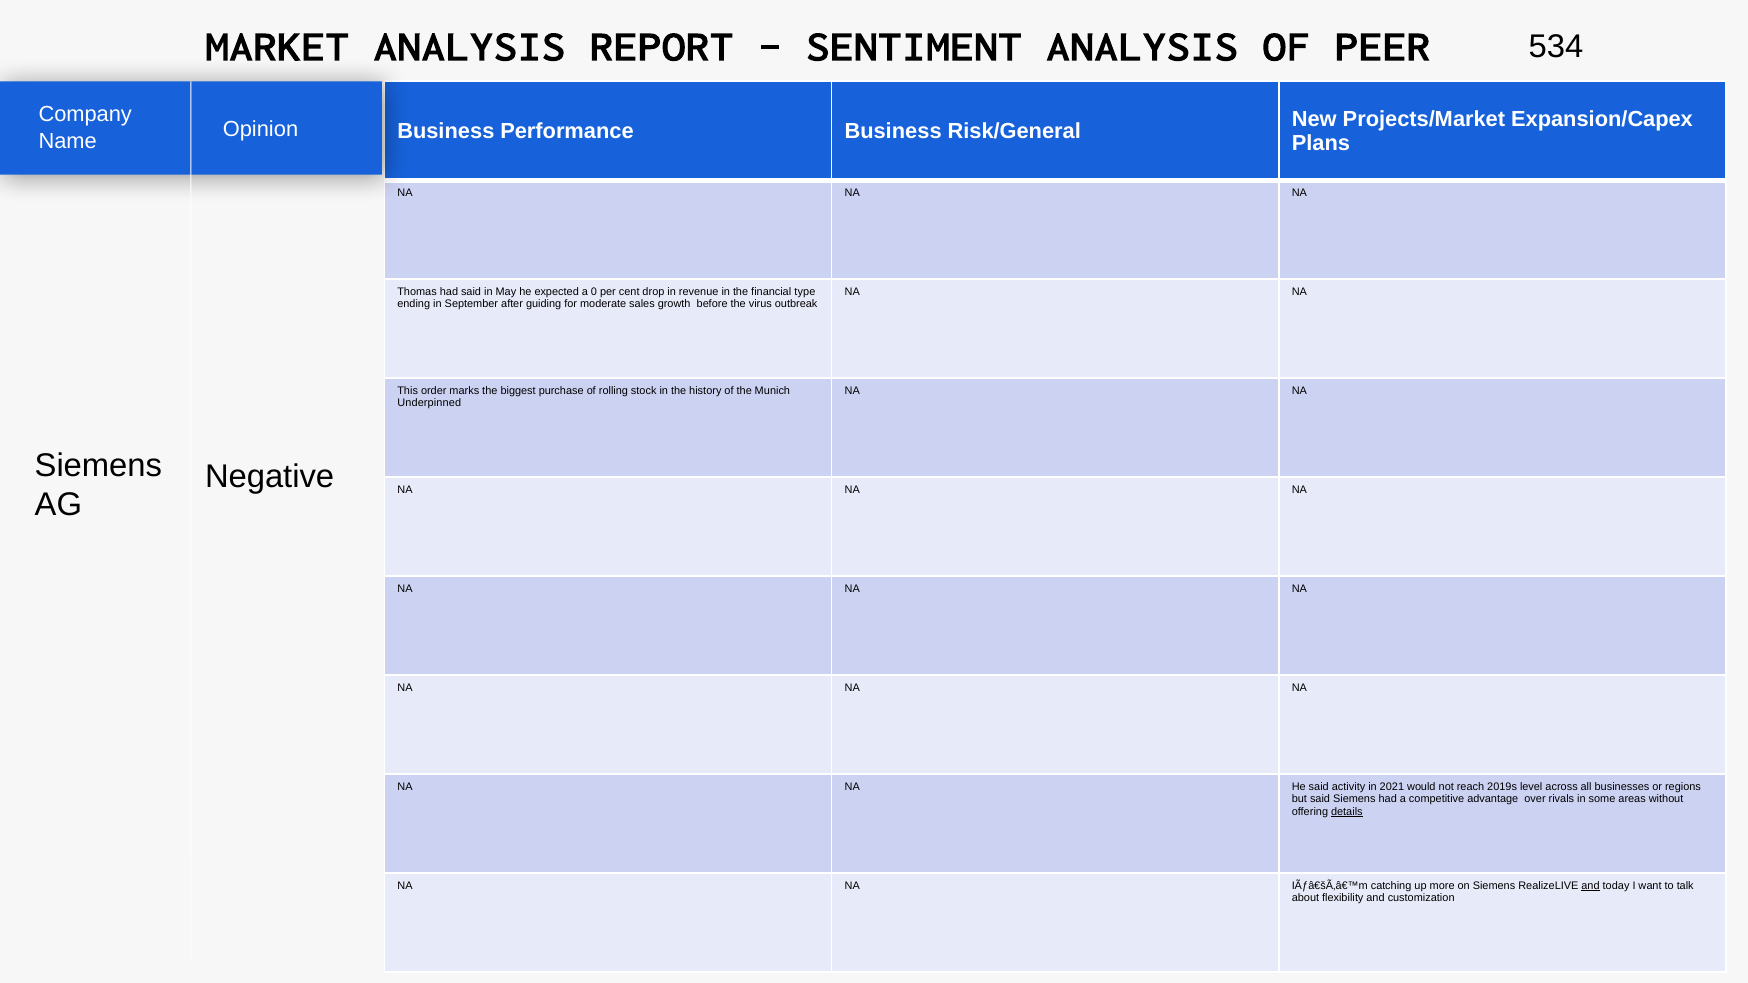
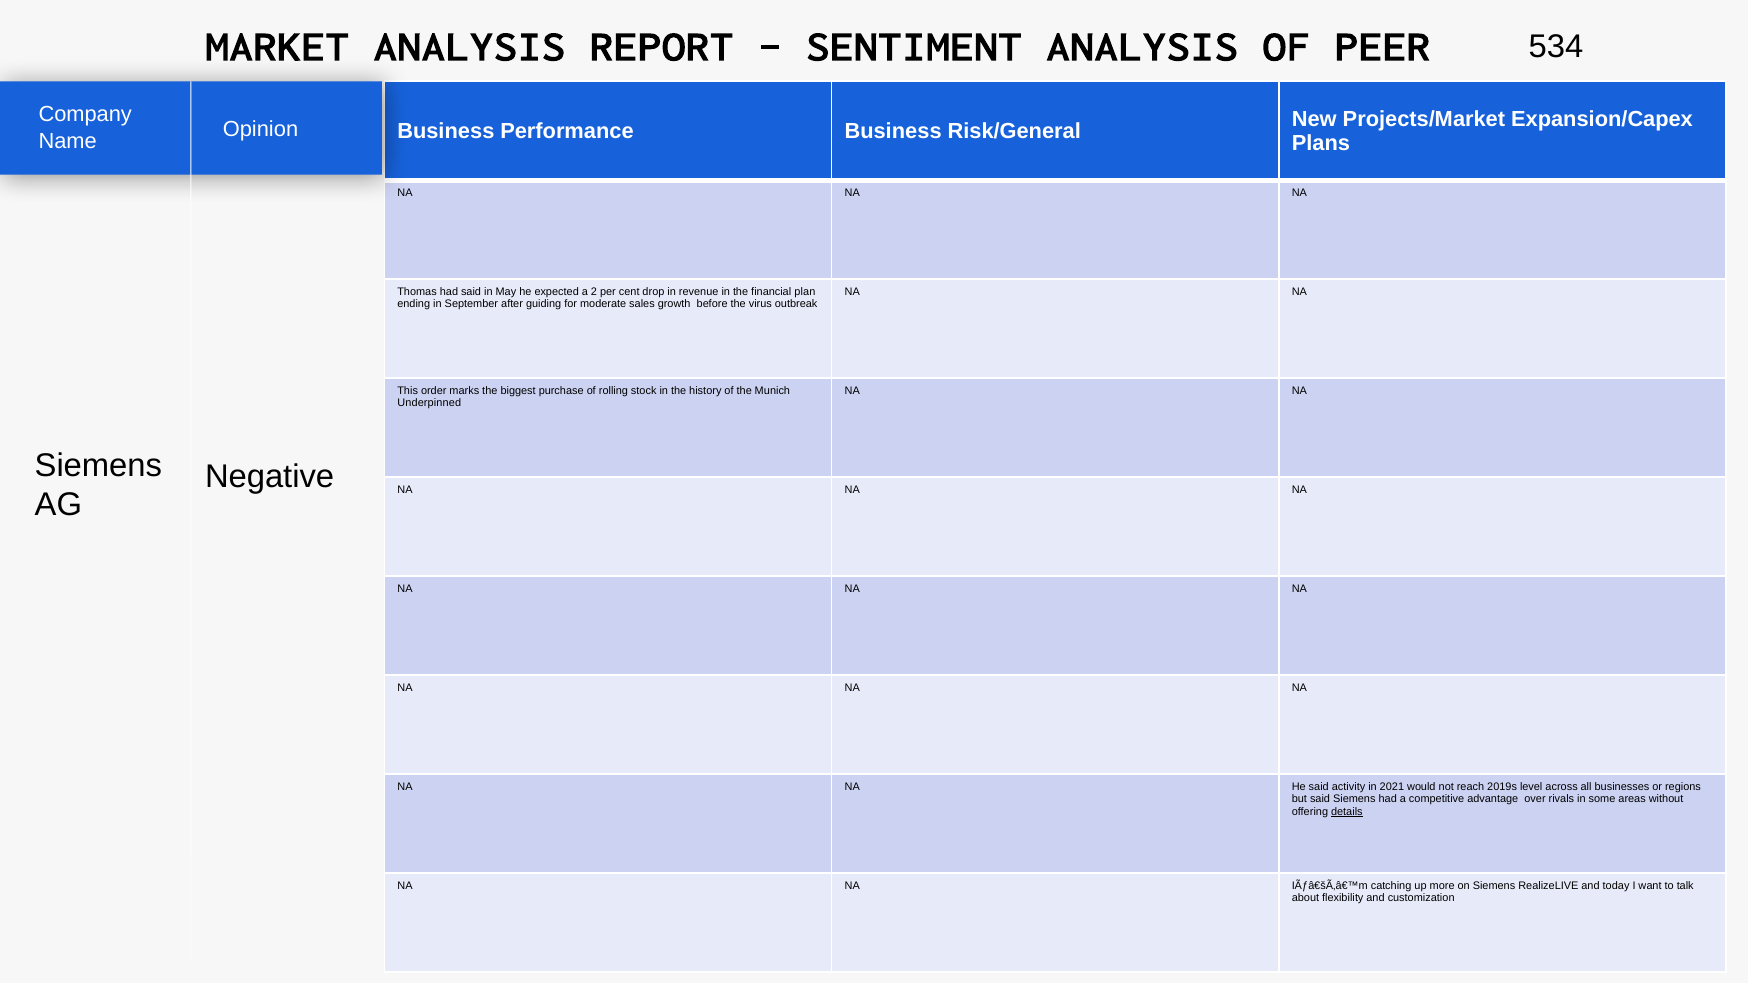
0: 0 -> 2 (594, 292)
type: type -> plan (805, 292)
and underline: present -> none (1591, 886)
